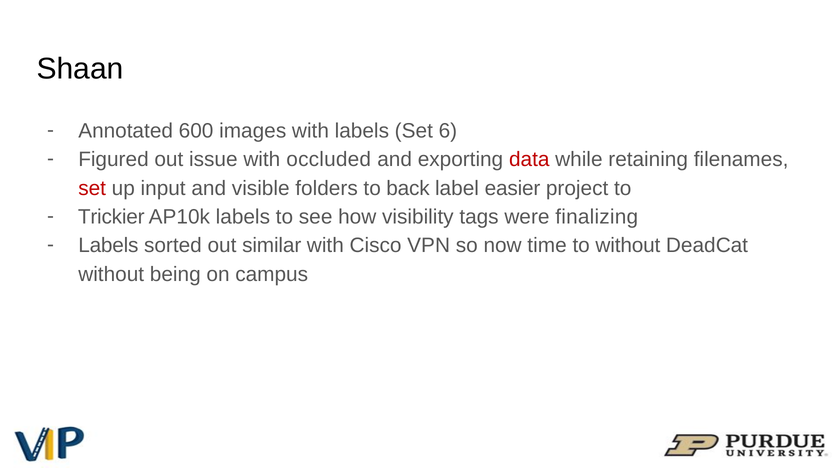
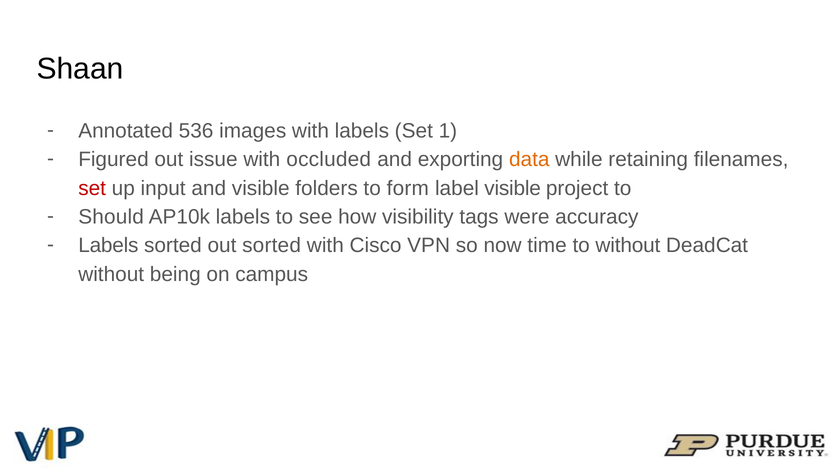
600: 600 -> 536 (196, 131)
6: 6 -> 1 (448, 131)
data colour: red -> orange (529, 160)
back: back -> form (408, 188)
label easier: easier -> visible (513, 188)
Trickier: Trickier -> Should (111, 217)
finalizing: finalizing -> accuracy (597, 217)
out similar: similar -> sorted (272, 246)
